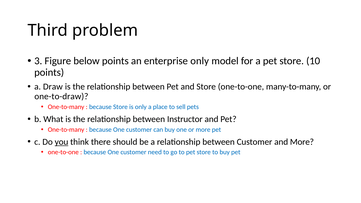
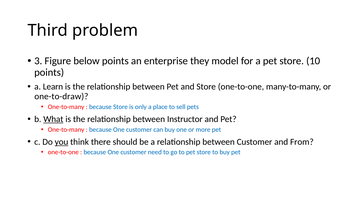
enterprise only: only -> they (200, 61)
Draw: Draw -> Learn (53, 87)
What underline: none -> present (53, 119)
and More: More -> From (302, 142)
